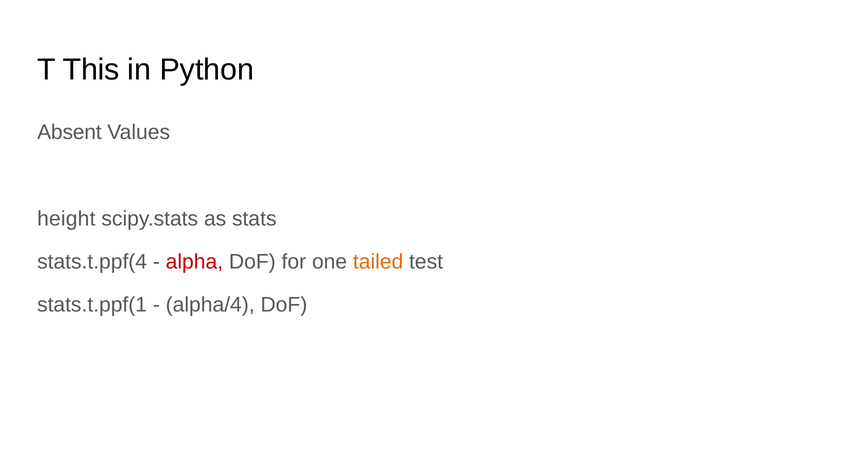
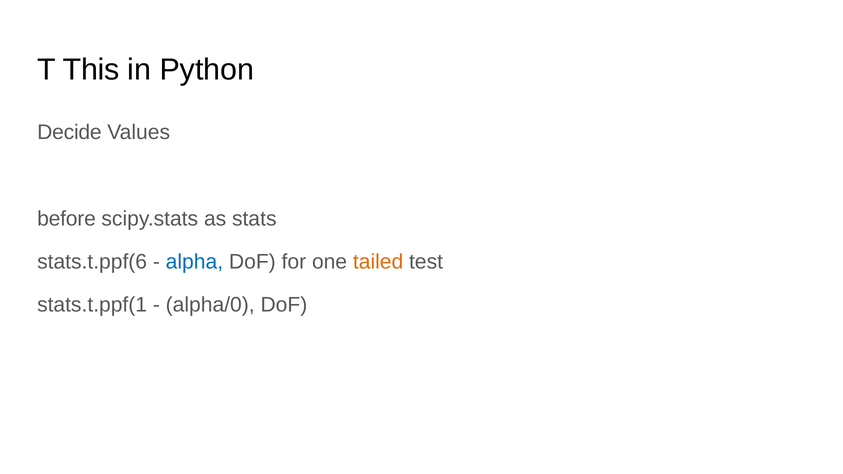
Absent: Absent -> Decide (69, 133)
height: height -> before (67, 219)
stats.t.ppf(4: stats.t.ppf(4 -> stats.t.ppf(6 (92, 262)
alpha colour: red -> blue (194, 262)
alpha/4: alpha/4 -> alpha/0 (210, 305)
